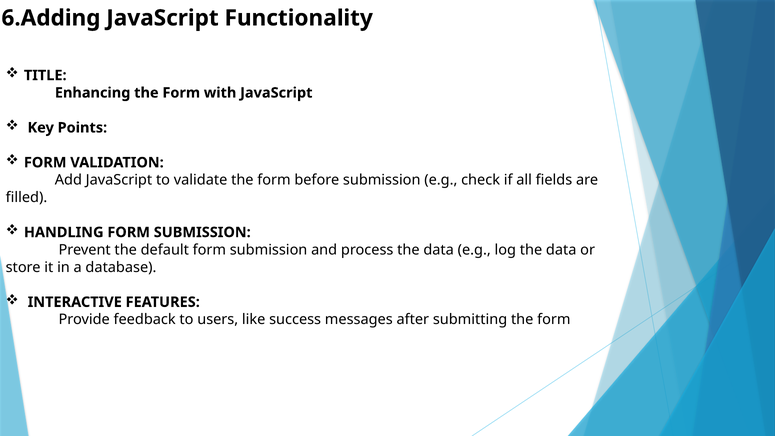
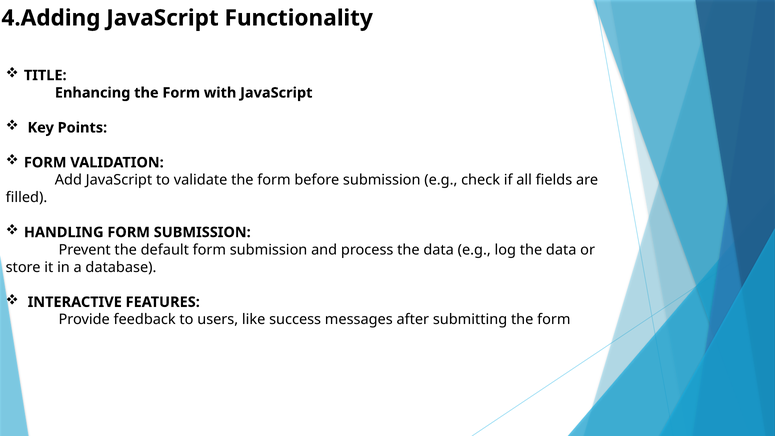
6.Adding: 6.Adding -> 4.Adding (51, 18)
